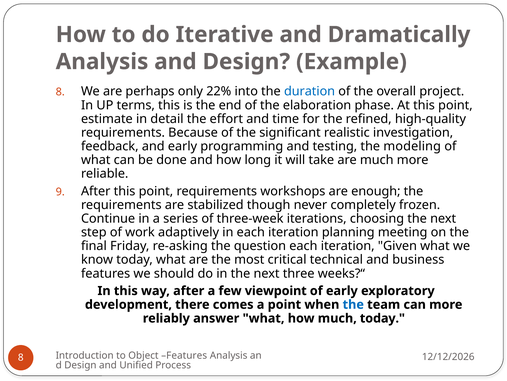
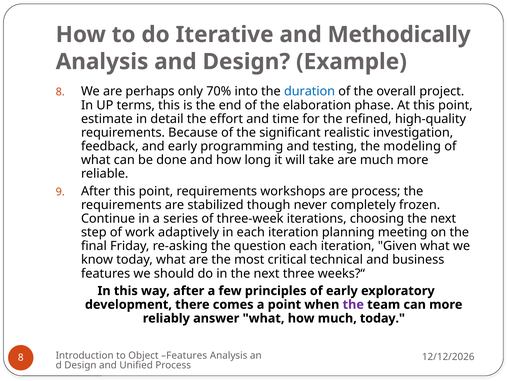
Dramatically: Dramatically -> Methodically (399, 35)
22%: 22% -> 70% (219, 91)
are enough: enough -> process (376, 191)
viewpoint: viewpoint -> principles (276, 290)
the colour: blue -> purple (353, 304)
